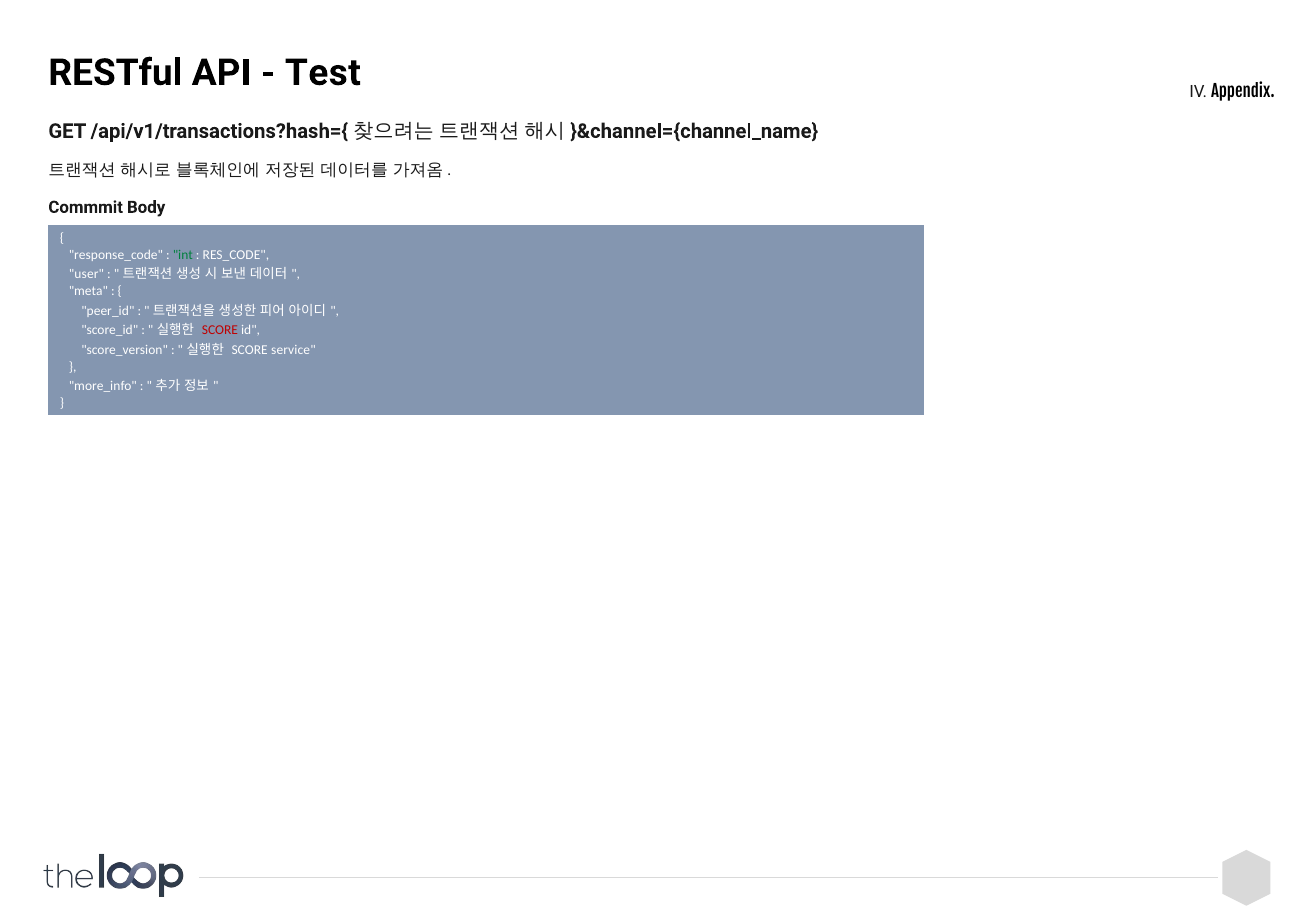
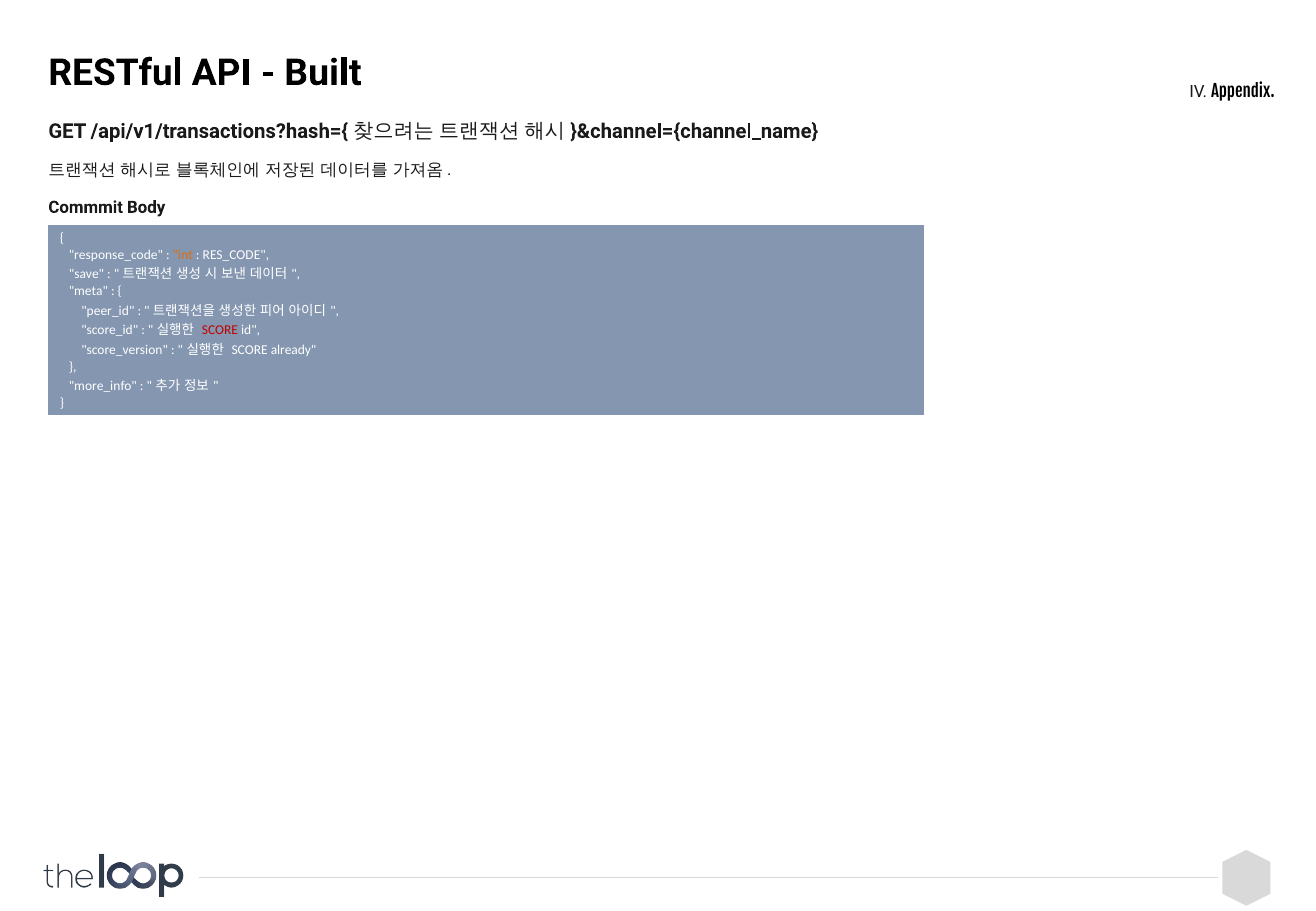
Test: Test -> Built (323, 73)
int colour: green -> orange (183, 255)
user: user -> save (87, 274)
service: service -> already (294, 350)
